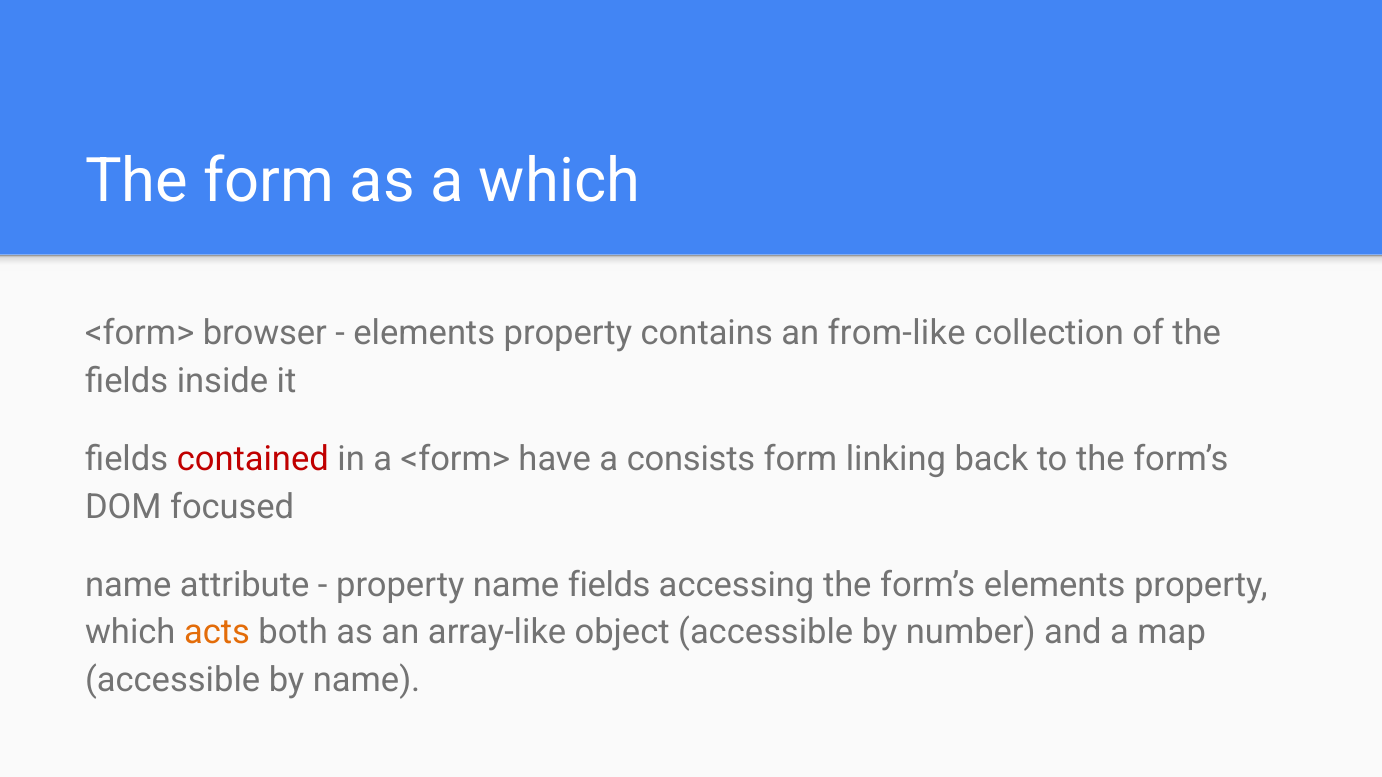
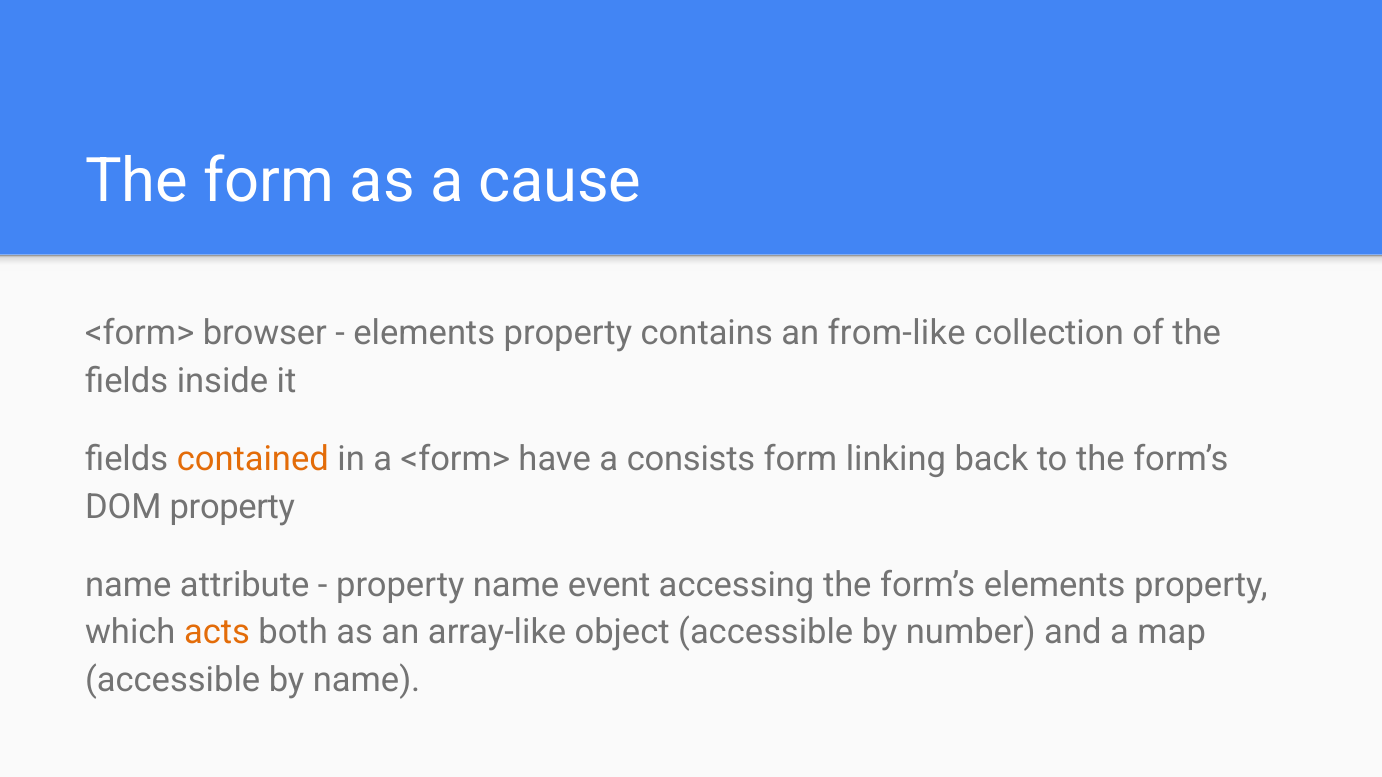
a which: which -> cause (560, 181)
contained colour: red -> orange (253, 459)
DOM focused: focused -> property (232, 507)
name fields: fields -> event (609, 585)
